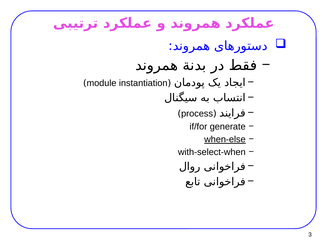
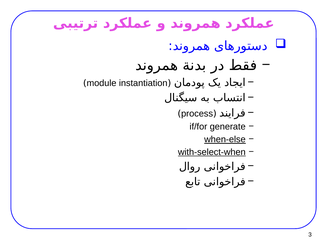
with-select-when underline: none -> present (212, 152)
